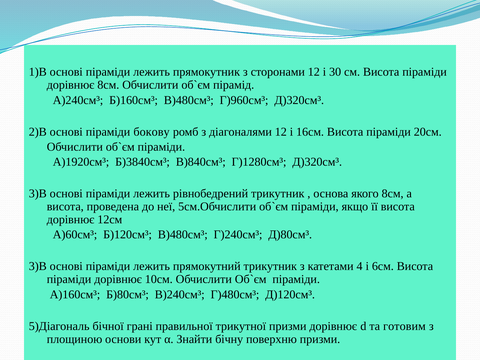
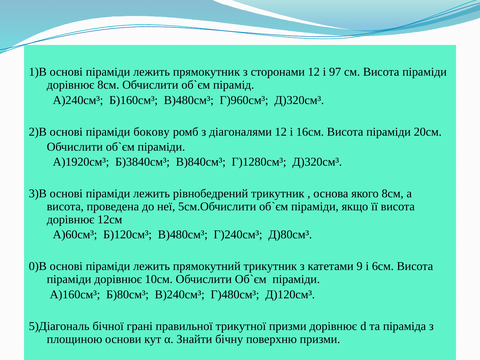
30: 30 -> 97 (335, 72)
3)В: 3)В -> 0)В (38, 266)
4: 4 -> 9 (360, 266)
готовим: готовим -> піраміда (405, 326)
